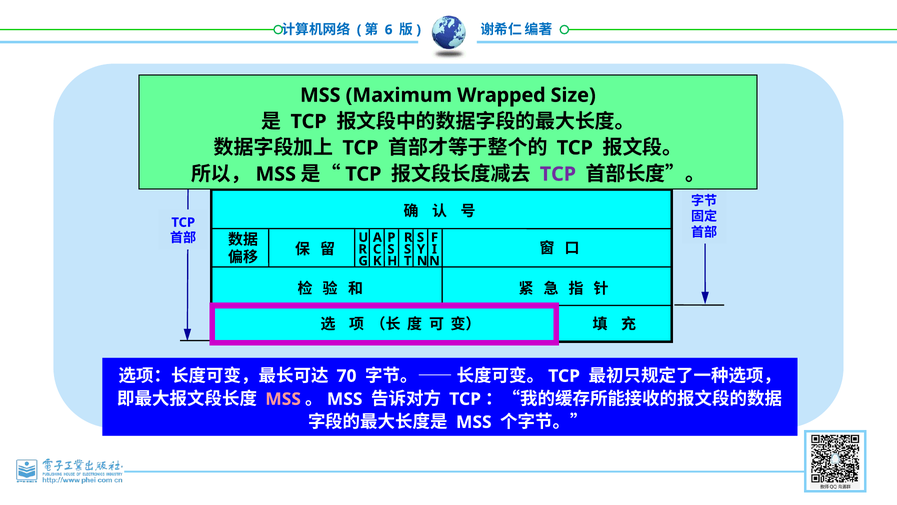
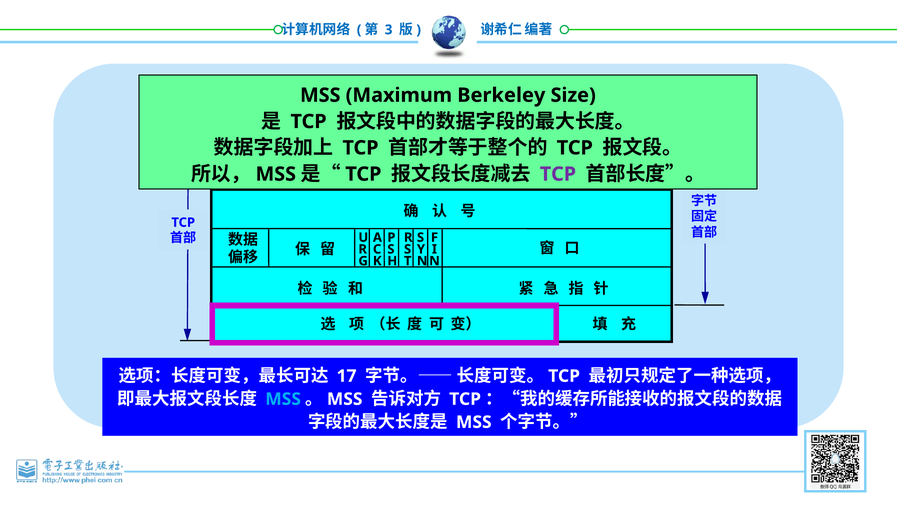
6: 6 -> 3 (389, 30)
Wrapped: Wrapped -> Berkeley (501, 95)
70: 70 -> 17 (347, 376)
MSS colour: pink -> light blue (283, 399)
